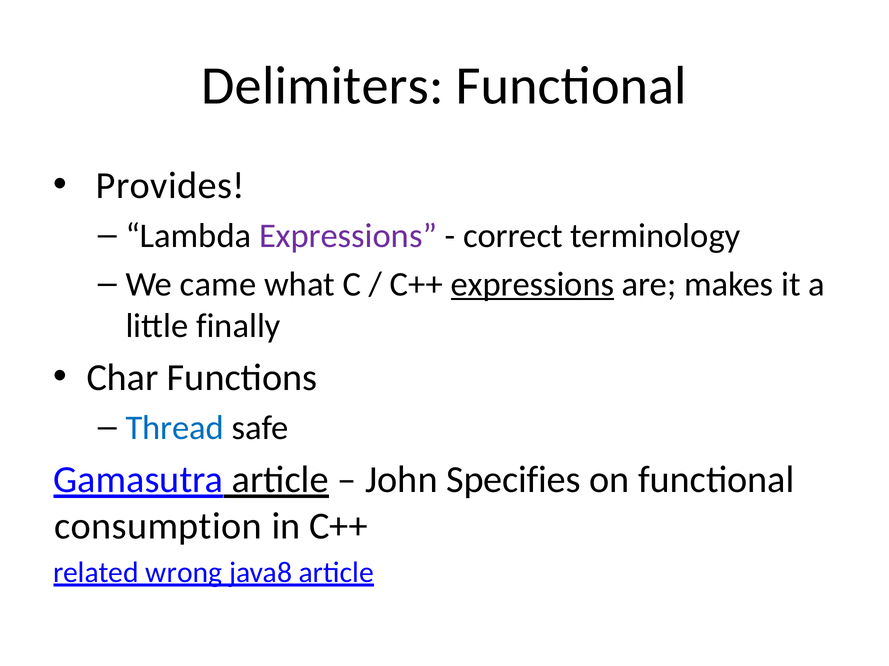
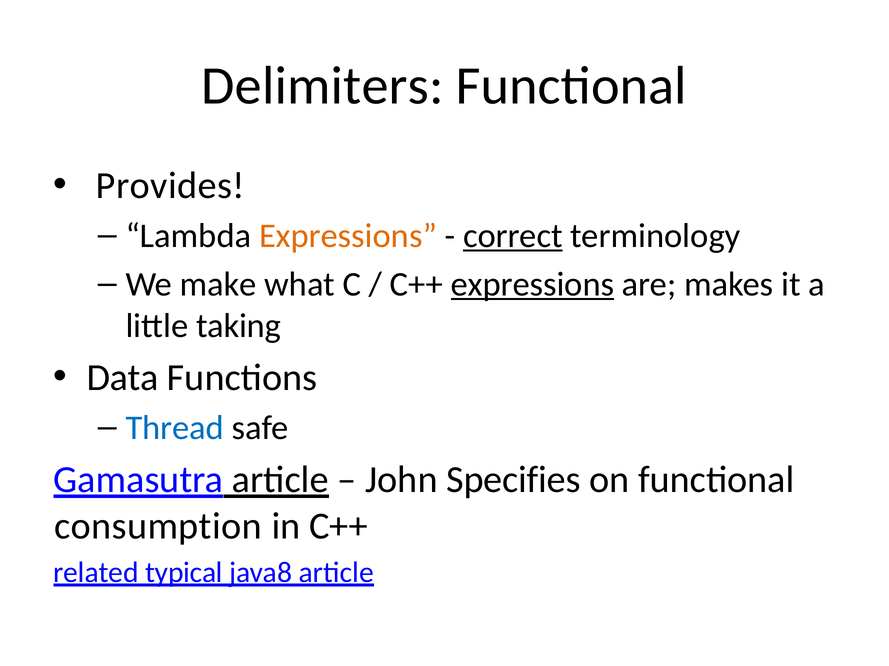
Expressions colour: purple -> orange (348, 236)
correct underline: none -> present (513, 236)
came: came -> make (218, 285)
finally: finally -> taking (238, 326)
Char: Char -> Data (123, 378)
wrong: wrong -> typical (184, 573)
